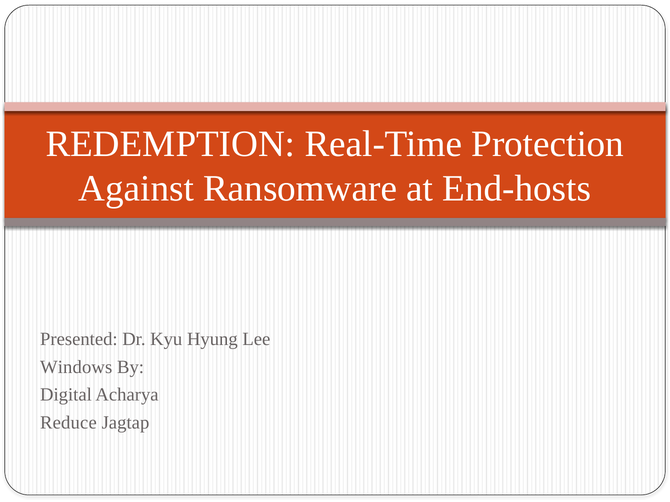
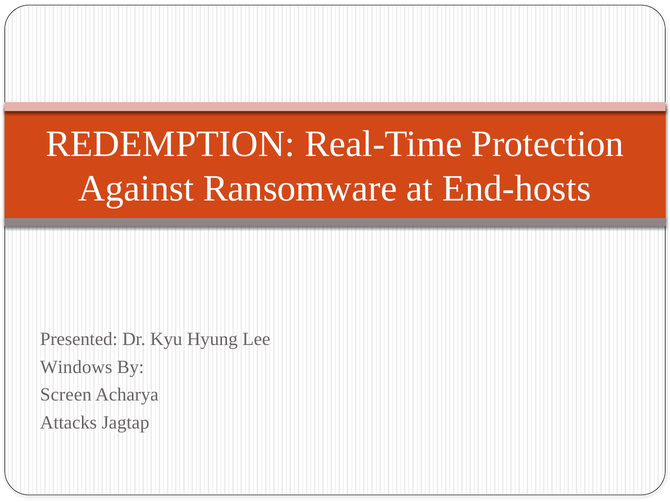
Digital: Digital -> Screen (66, 395)
Reduce: Reduce -> Attacks (69, 423)
